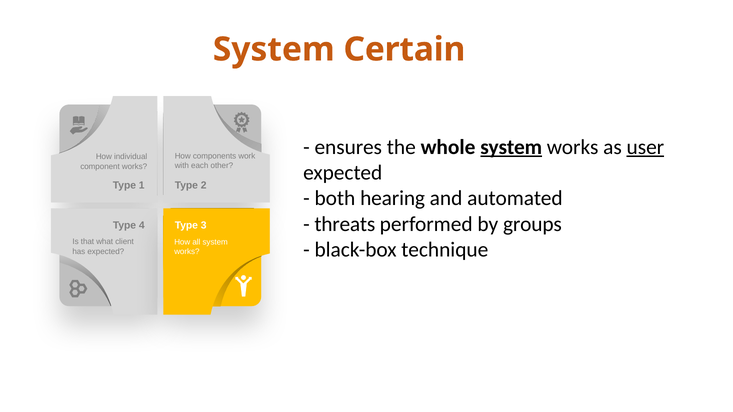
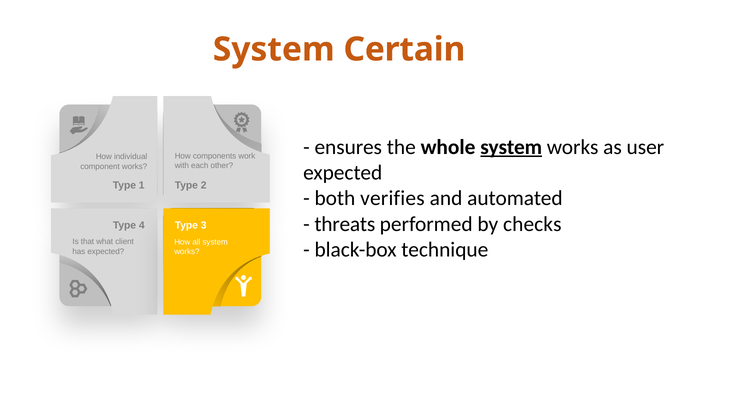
user underline: present -> none (645, 147)
hearing: hearing -> verifies (392, 199)
groups: groups -> checks (532, 224)
